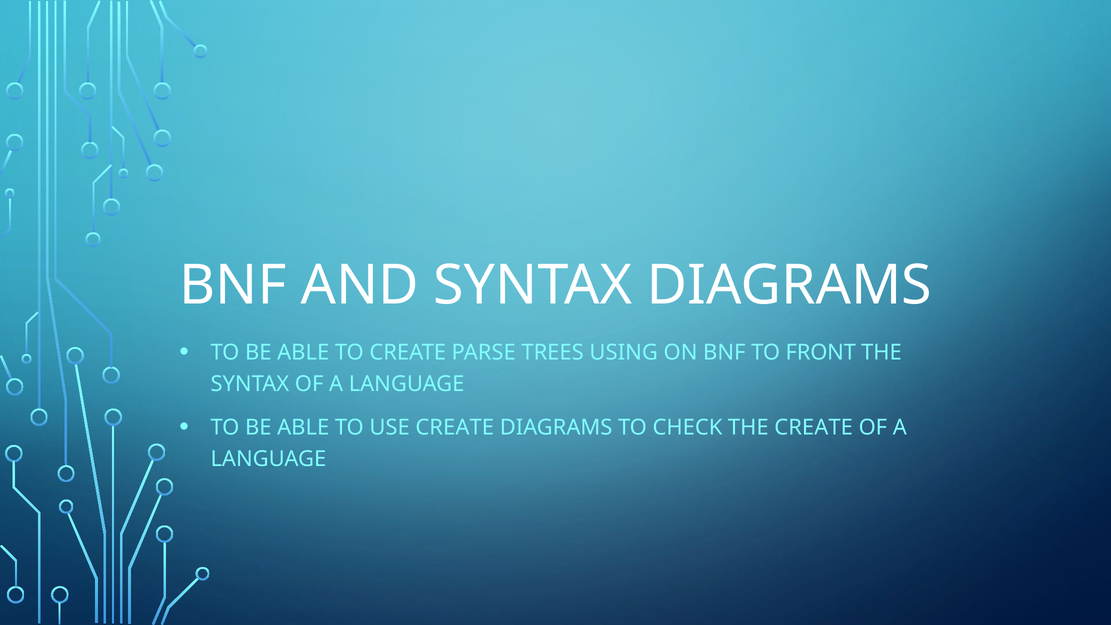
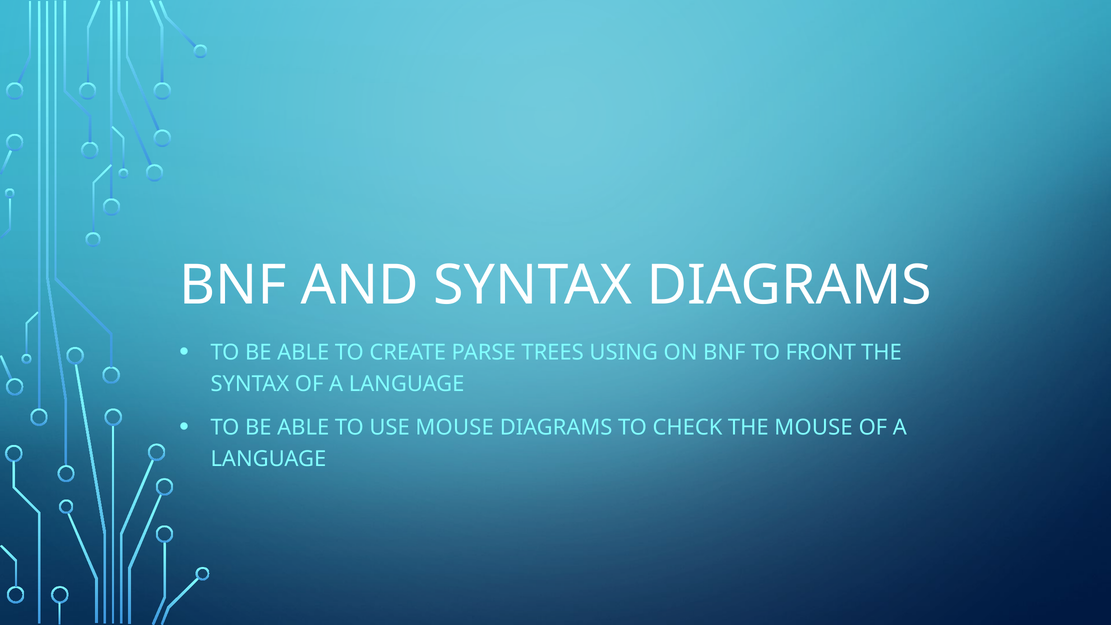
USE CREATE: CREATE -> MOUSE (455, 427)
THE CREATE: CREATE -> MOUSE (814, 427)
